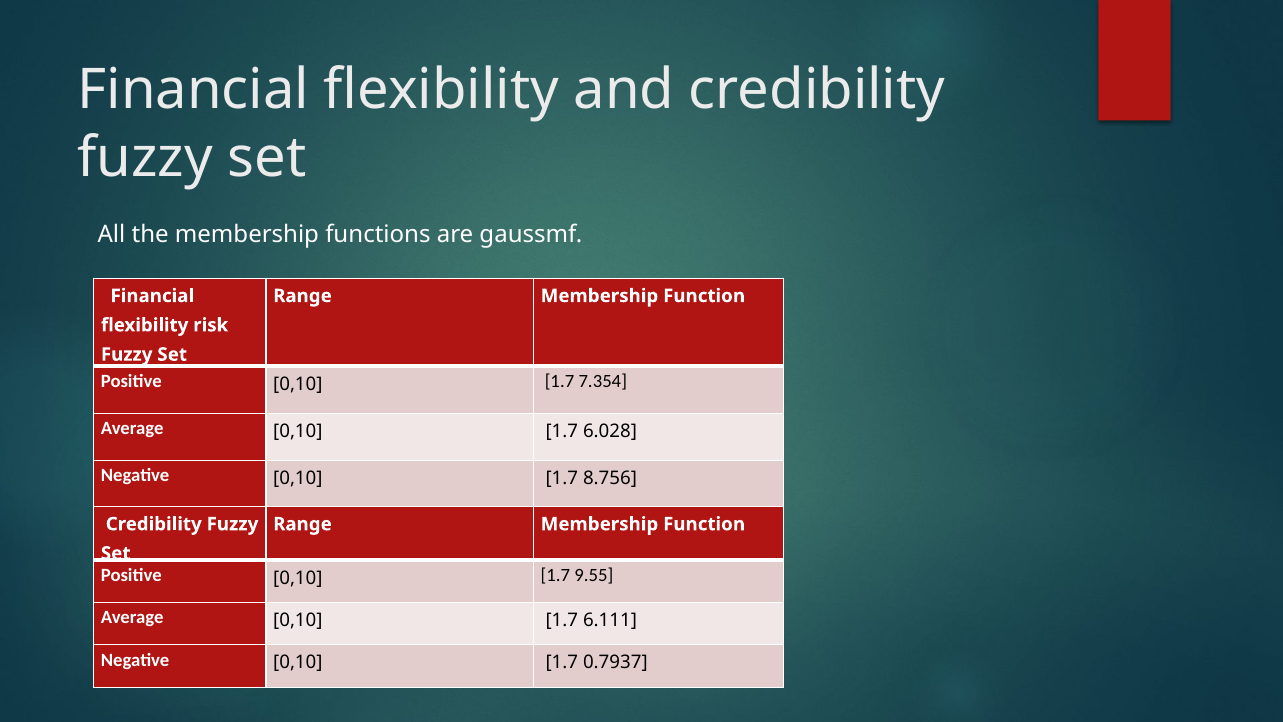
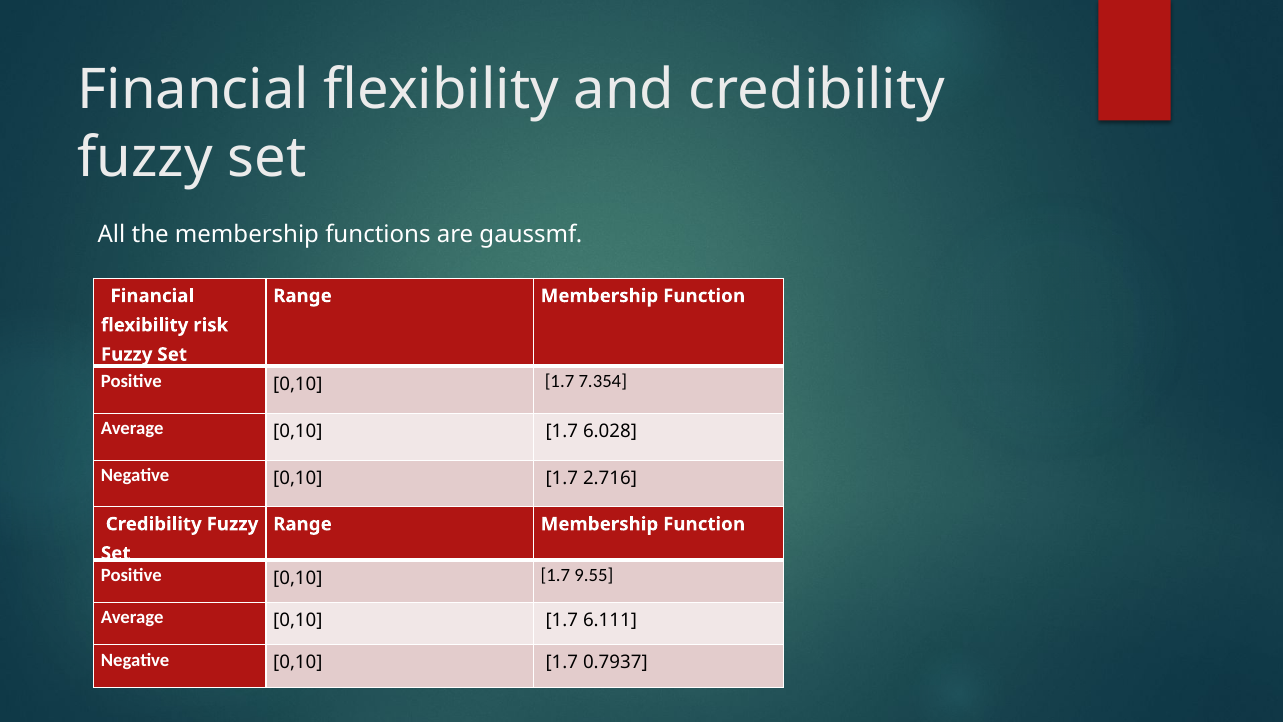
8.756: 8.756 -> 2.716 (610, 478)
